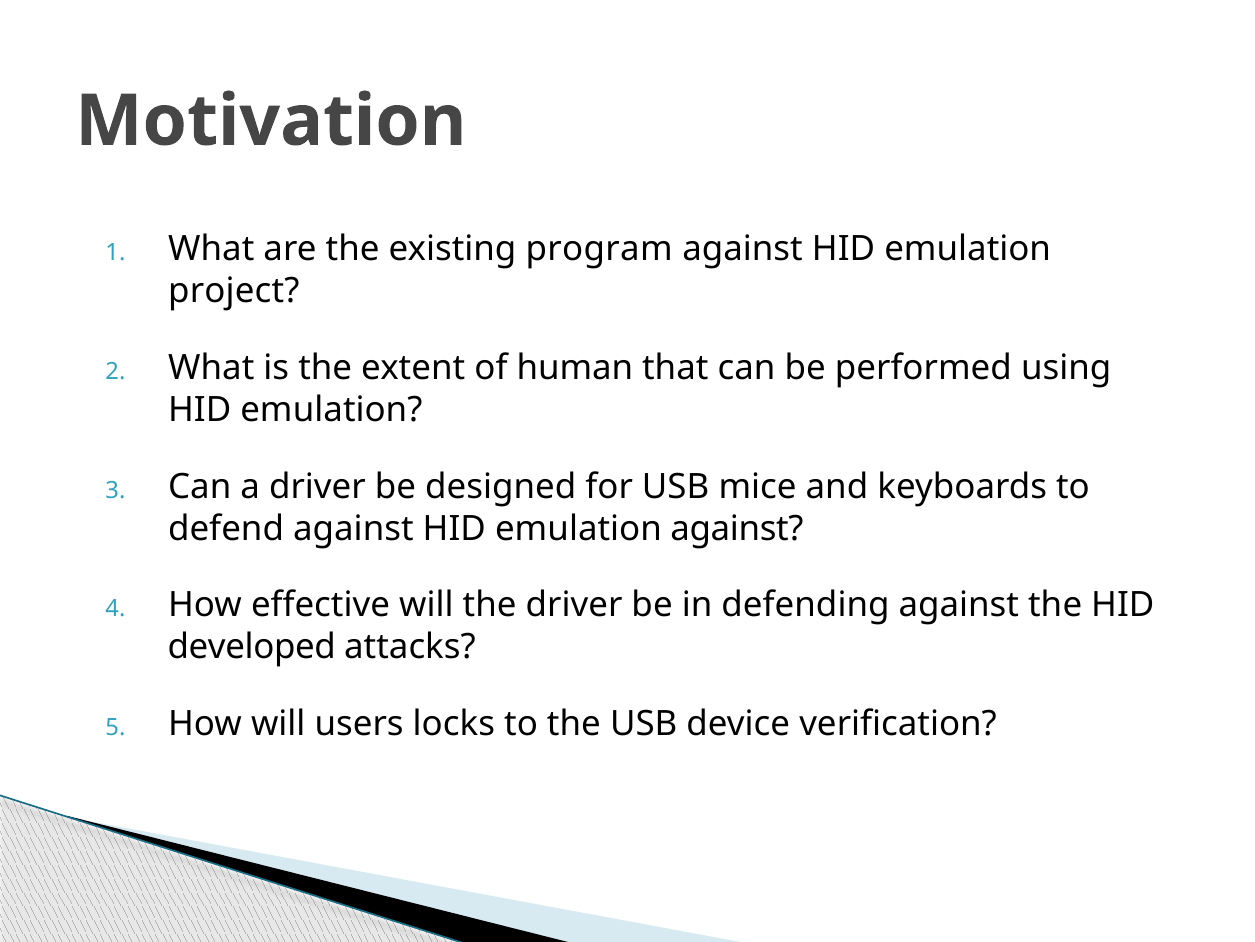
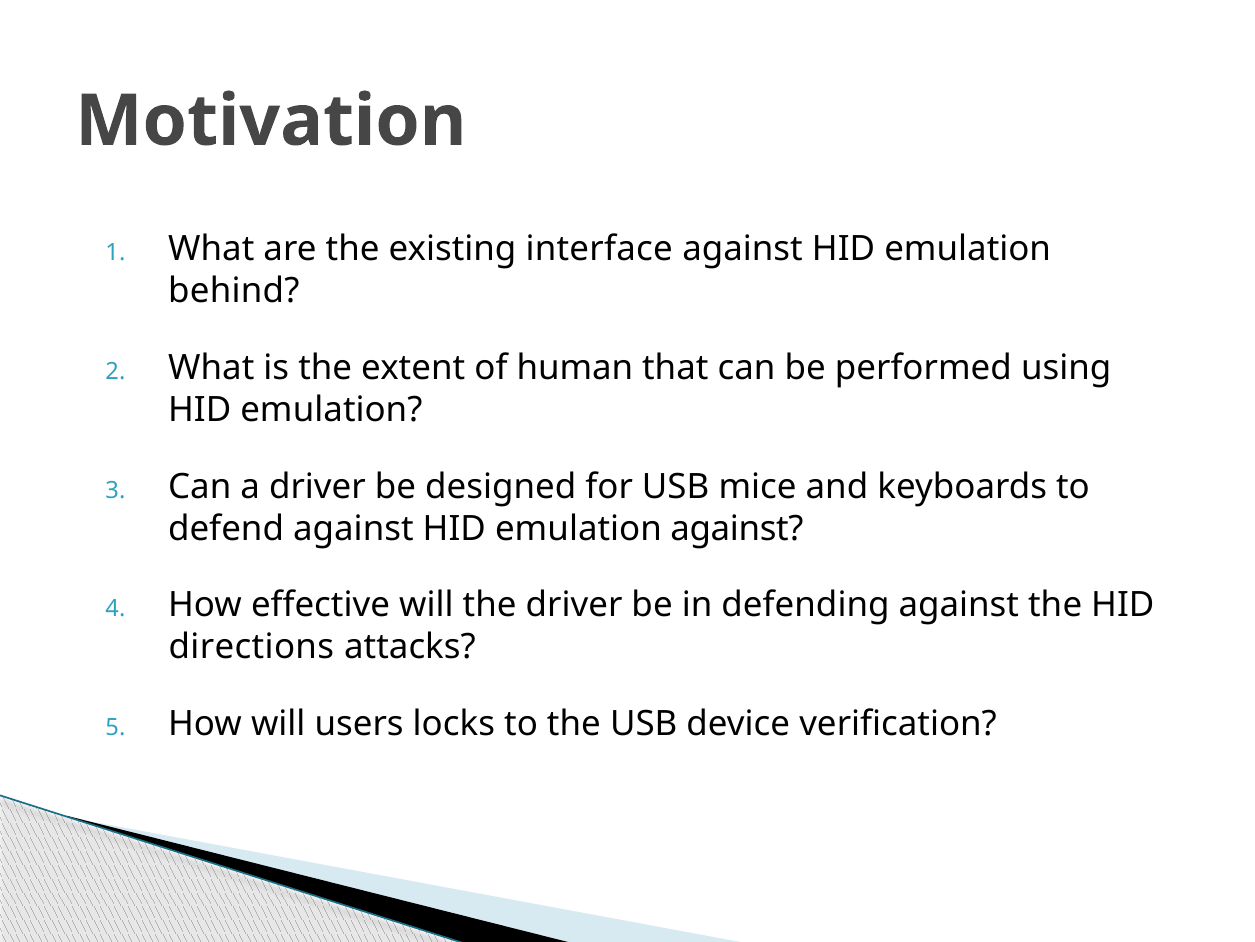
program: program -> interface (599, 249)
project: project -> behind (234, 291)
developed: developed -> directions (251, 647)
